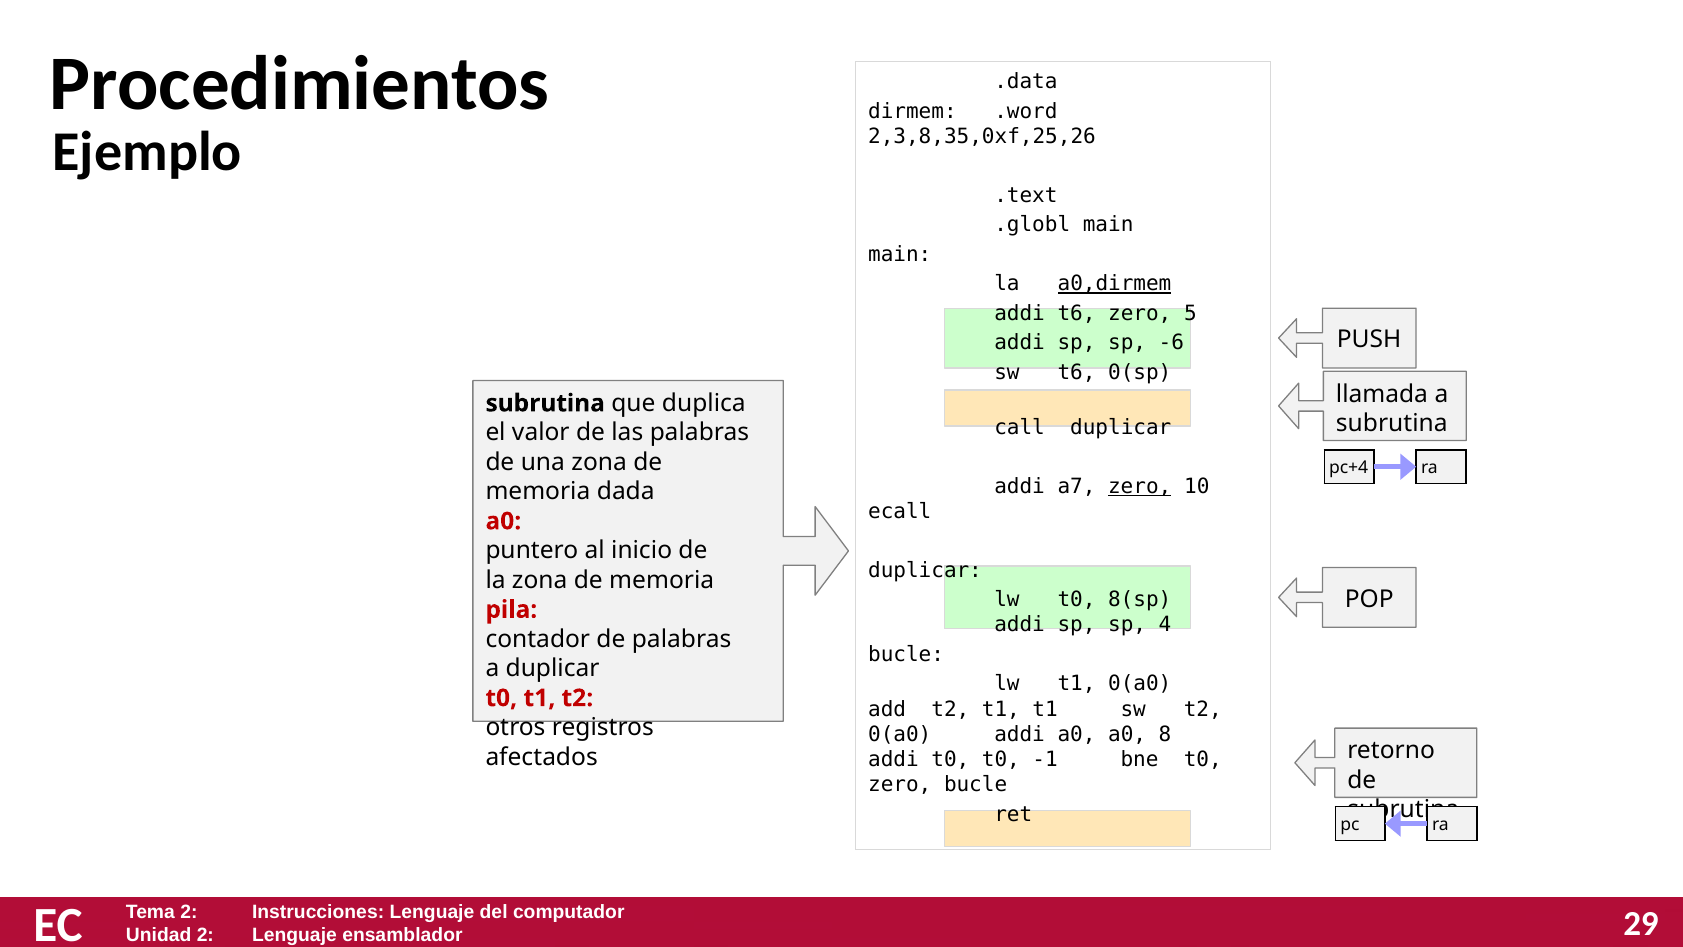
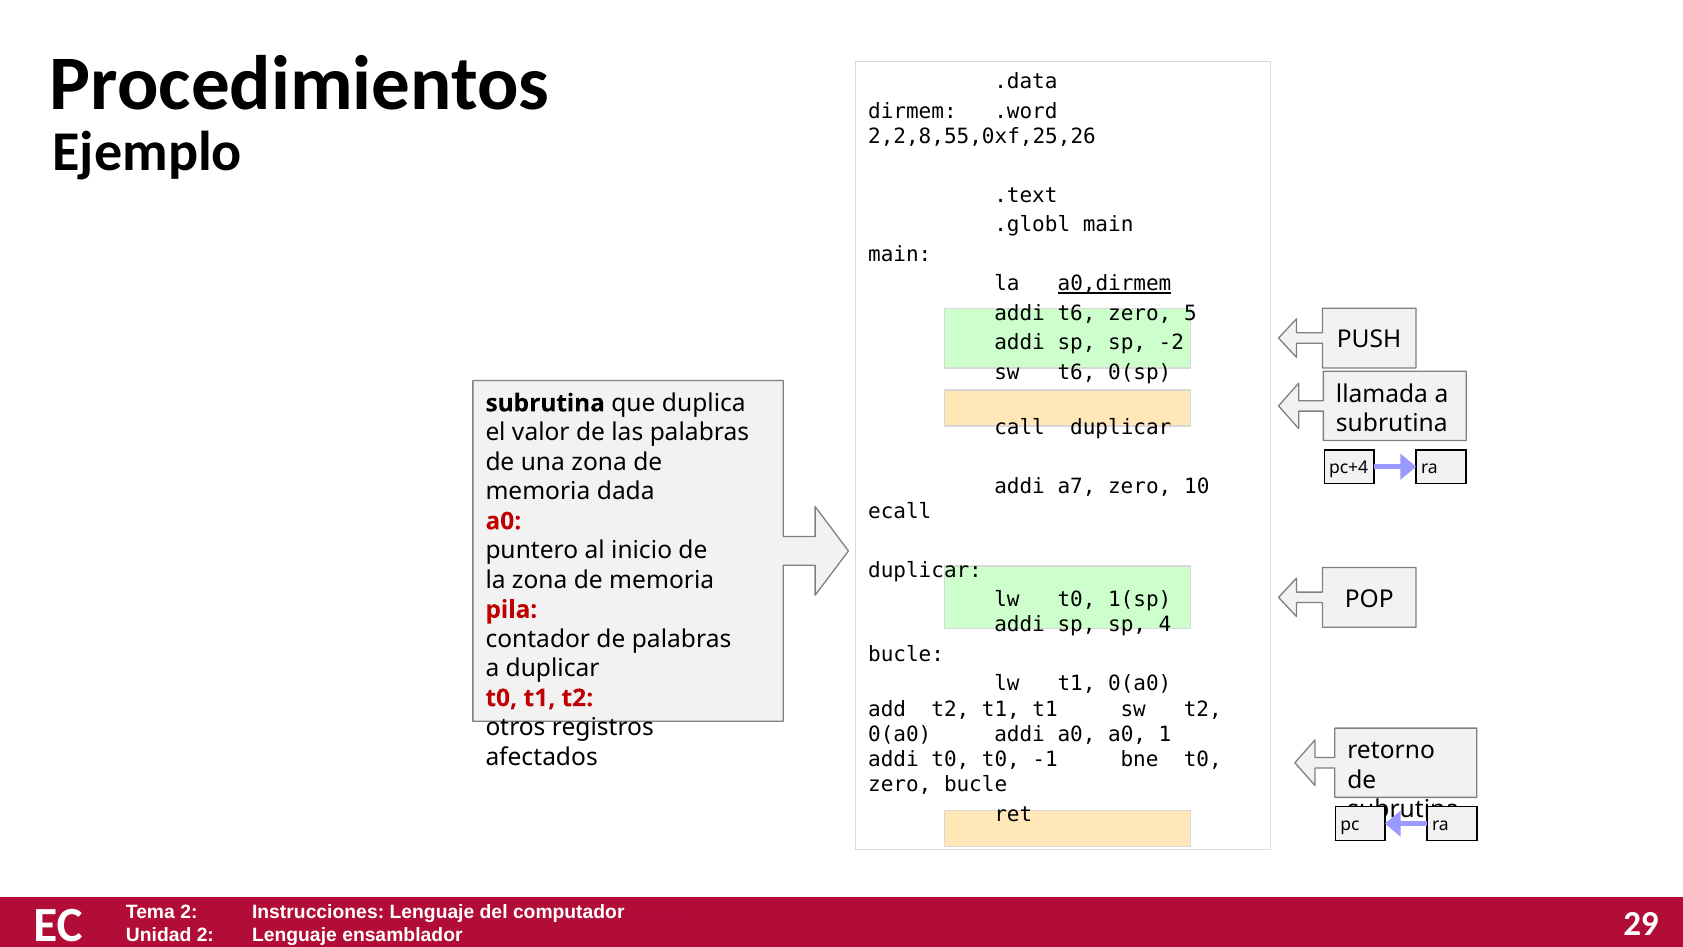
2,3,8,35,0xf,25,26: 2,3,8,35,0xf,25,26 -> 2,2,8,55,0xf,25,26 (982, 137)
-6: -6 -> -2 (1171, 343)
zero underline: present -> none (1140, 486)
8(sp: 8(sp -> 1(sp (1140, 600)
8: 8 -> 1 (1165, 734)
